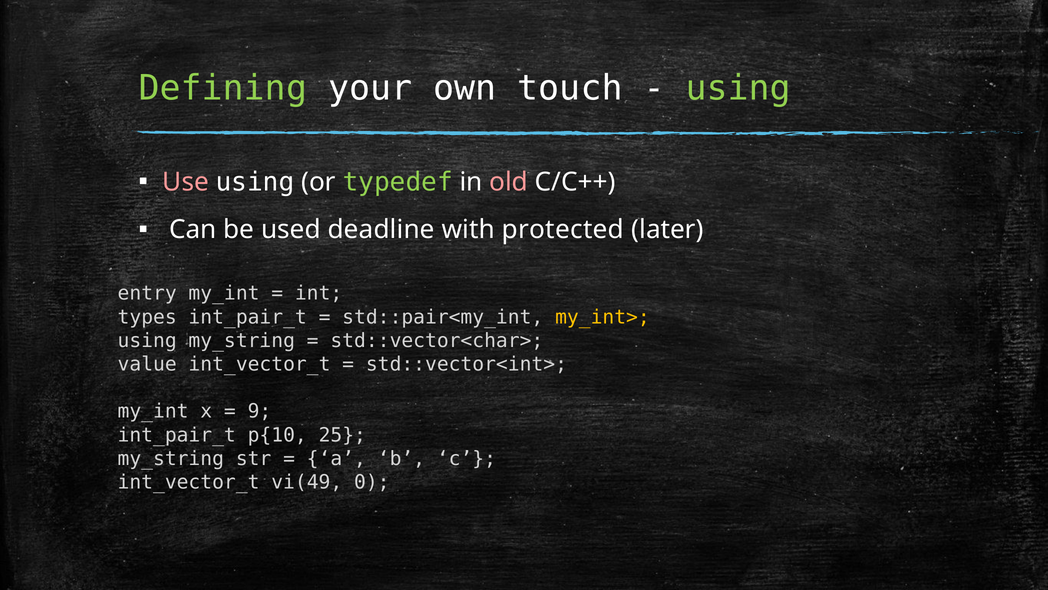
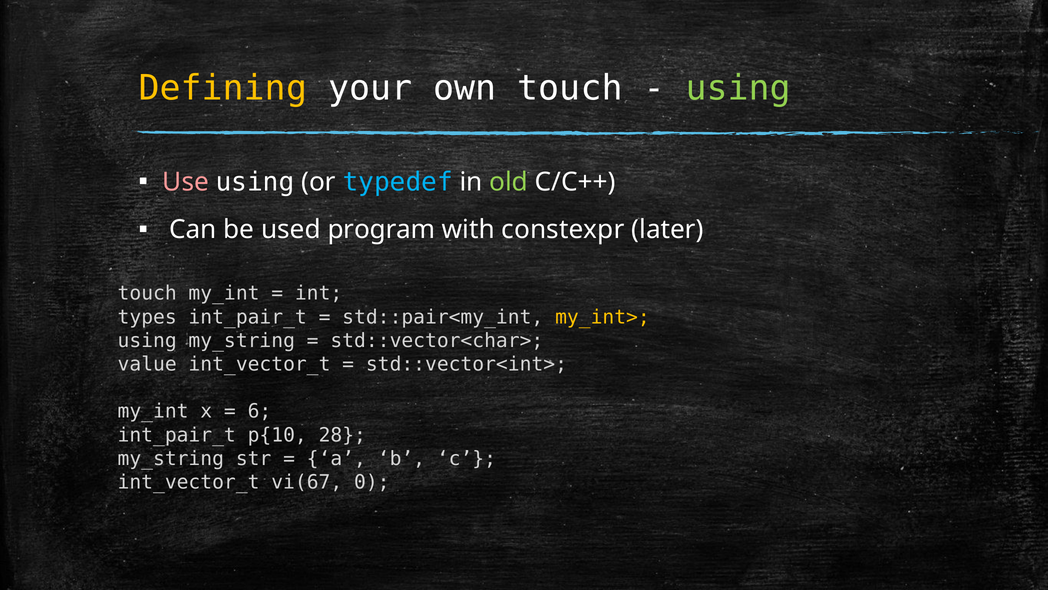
Defining colour: light green -> yellow (223, 88)
typedef colour: light green -> light blue (398, 182)
old colour: pink -> light green (509, 182)
deadline: deadline -> program (381, 230)
protected: protected -> constexpr (563, 230)
entry: entry -> touch (147, 293)
9: 9 -> 6 (260, 411)
25: 25 -> 28 (342, 435)
vi(49: vi(49 -> vi(67 (307, 482)
